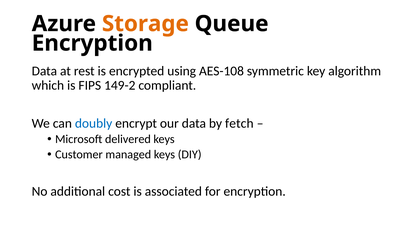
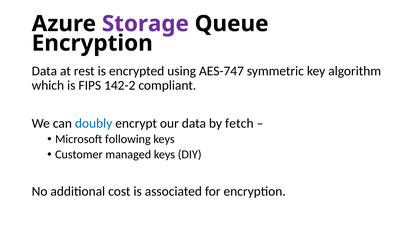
Storage colour: orange -> purple (145, 24)
AES-108: AES-108 -> AES-747 (221, 71)
149-2: 149-2 -> 142-2 (120, 86)
delivered: delivered -> following (128, 139)
